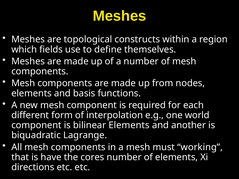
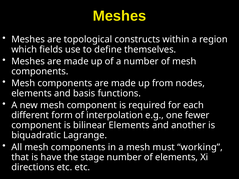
world: world -> fewer (197, 115)
cores: cores -> stage (92, 157)
